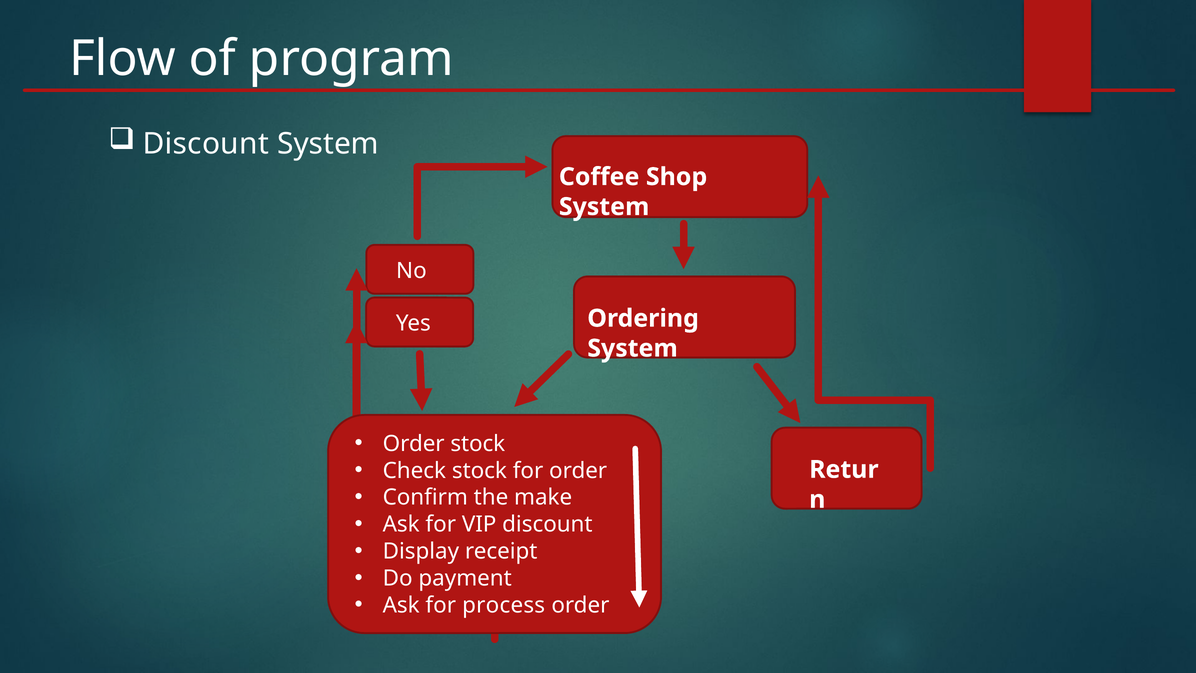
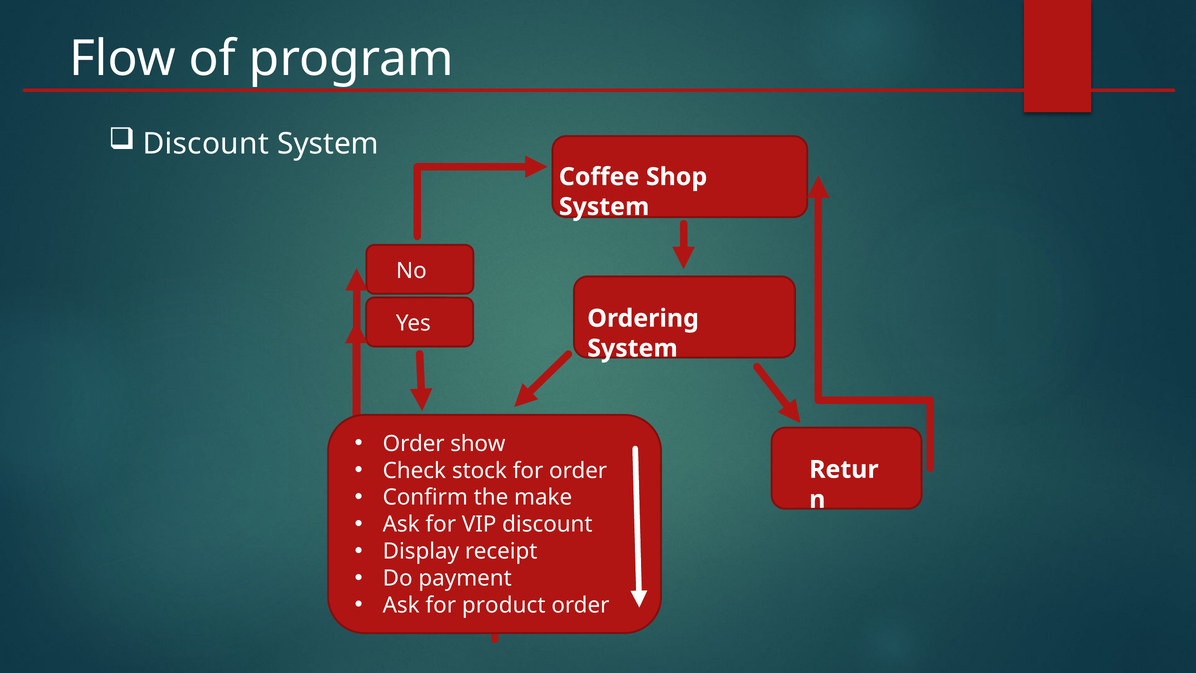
Order stock: stock -> show (478, 444)
process: process -> product (504, 605)
